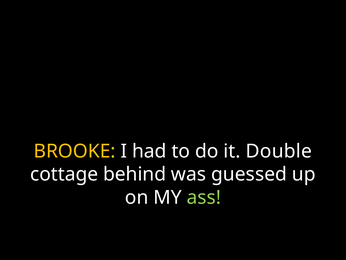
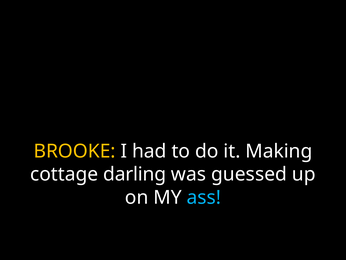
Double: Double -> Making (279, 151)
behind: behind -> darling (135, 174)
ass colour: light green -> light blue (204, 197)
